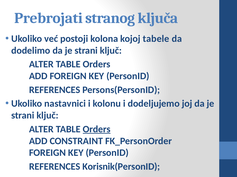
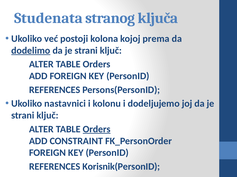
Prebrojati: Prebrojati -> Studenata (48, 18)
tabele: tabele -> prema (156, 39)
dodelimo underline: none -> present (31, 51)
